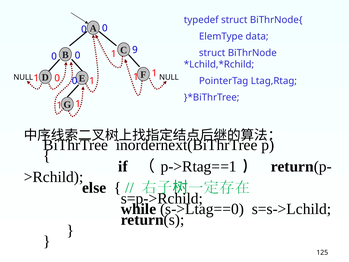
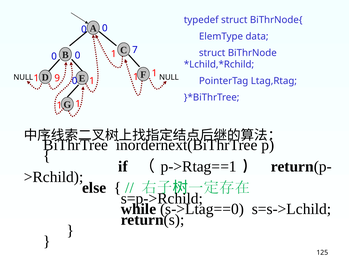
9: 9 -> 7 (135, 50)
1 0: 0 -> 9 (57, 78)
